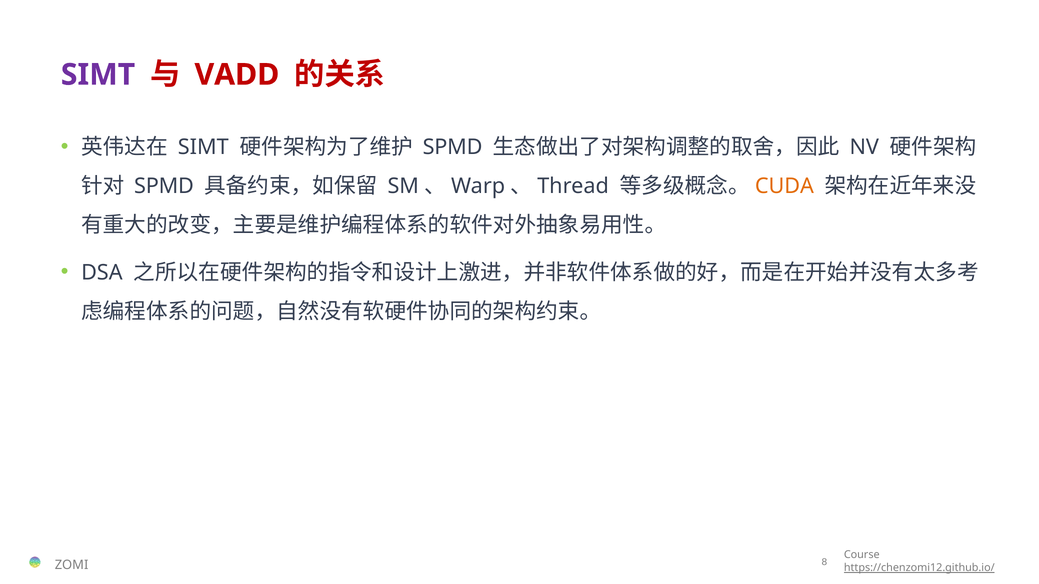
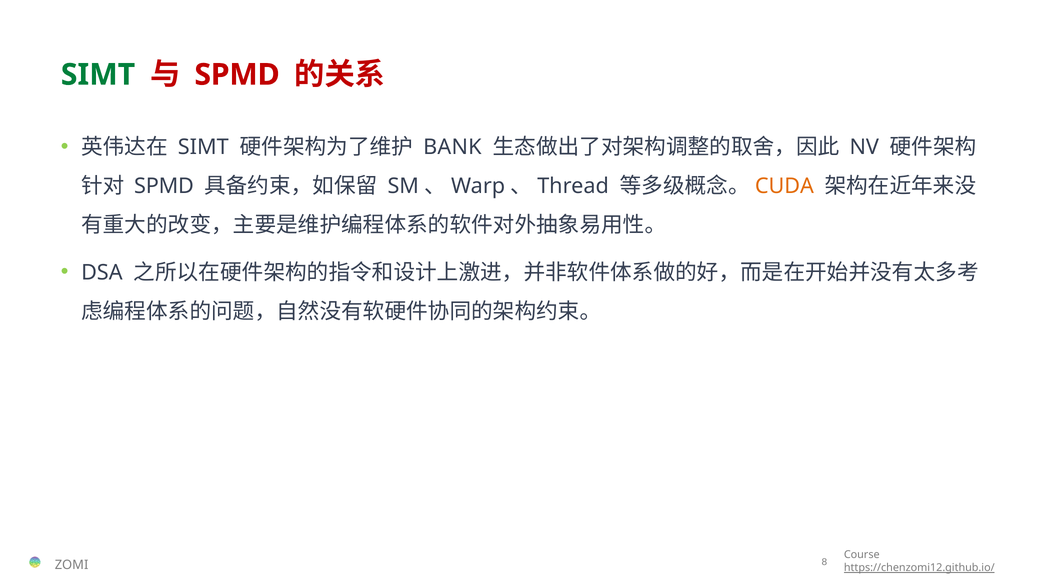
SIMT colour: purple -> green (98, 75)
VADD: VADD -> SPMD (237, 75)
SPMD: SPMD -> BANK (452, 147)
